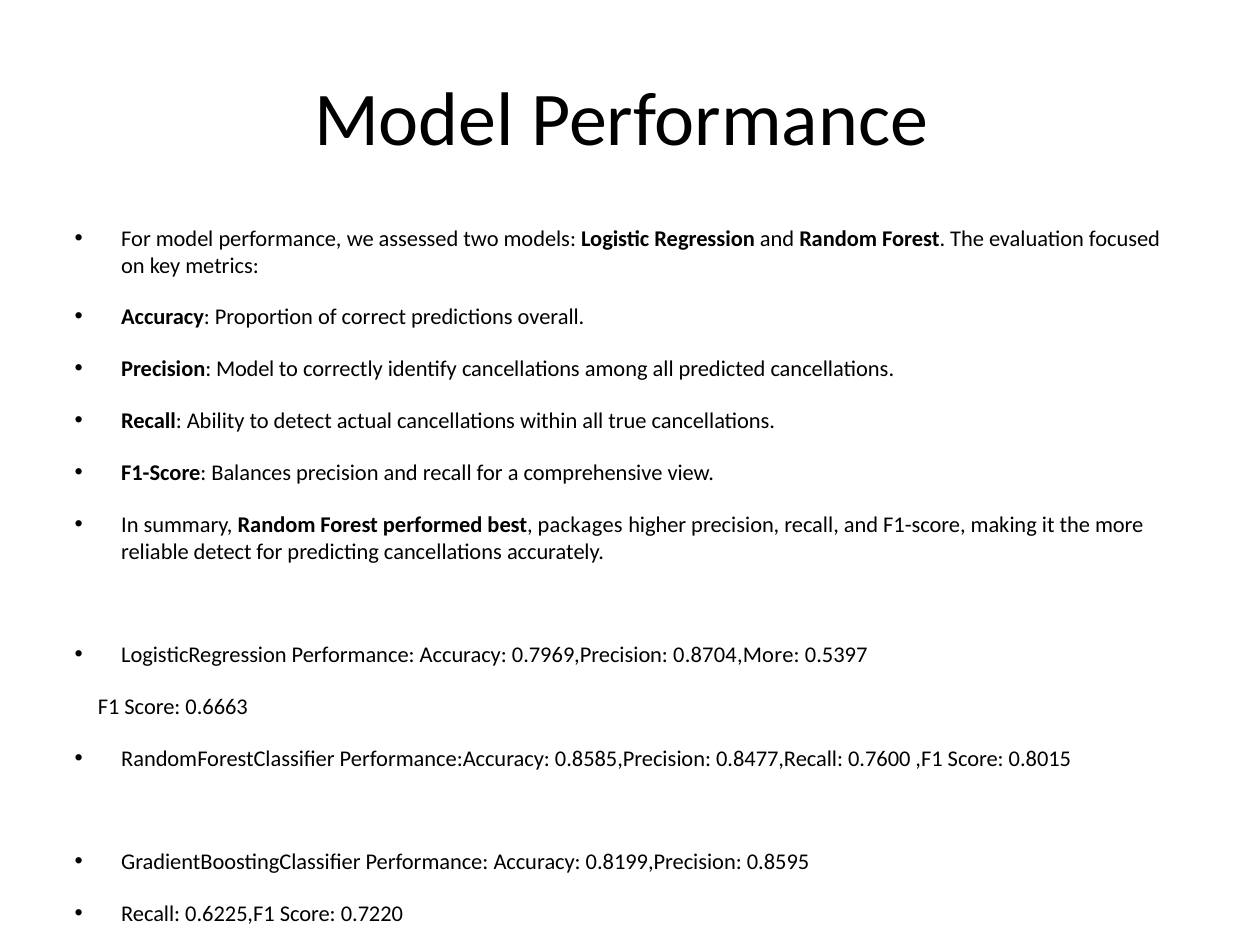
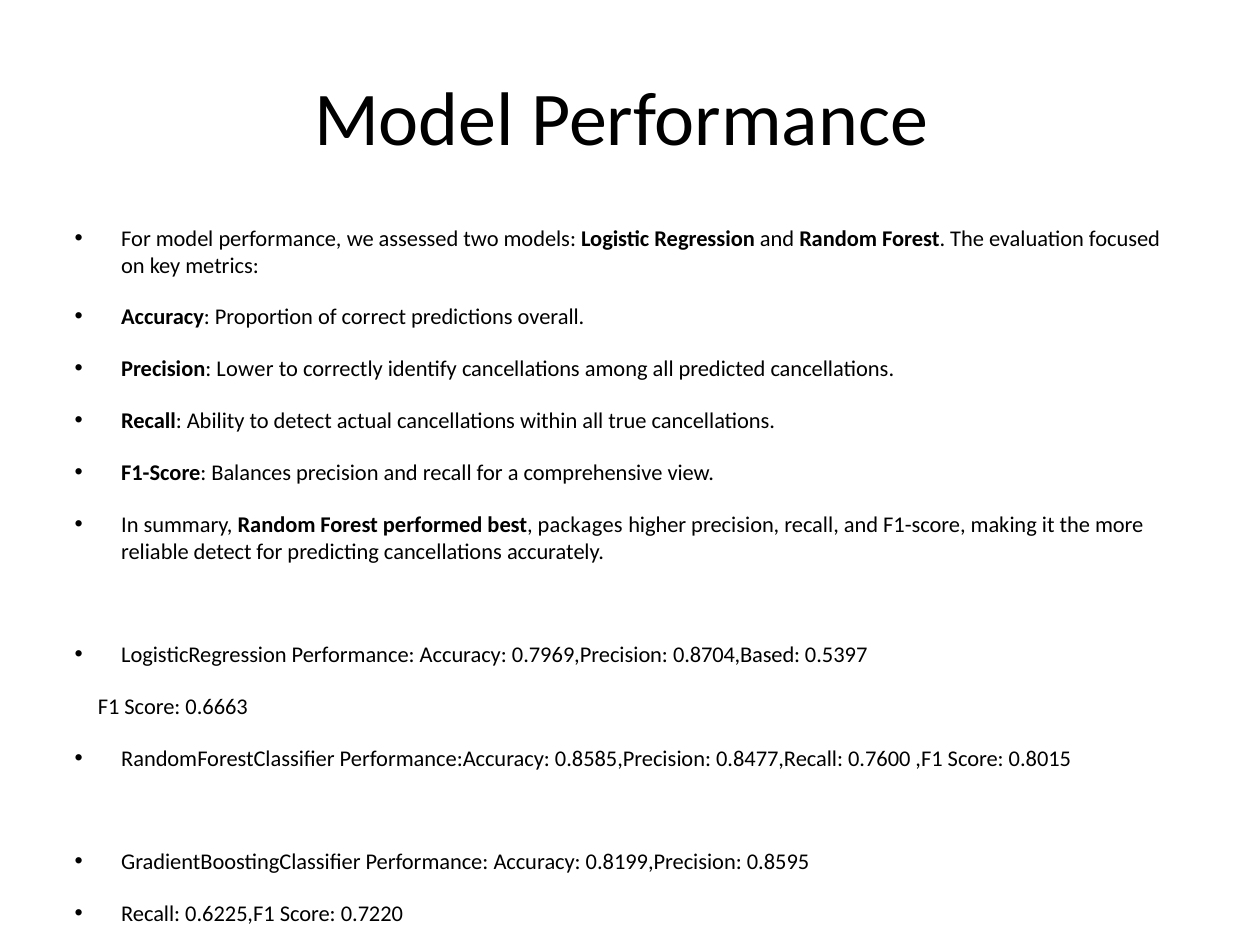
Precision Model: Model -> Lower (245, 369)
0.8704,More: 0.8704,More -> 0.8704,Based (737, 655)
